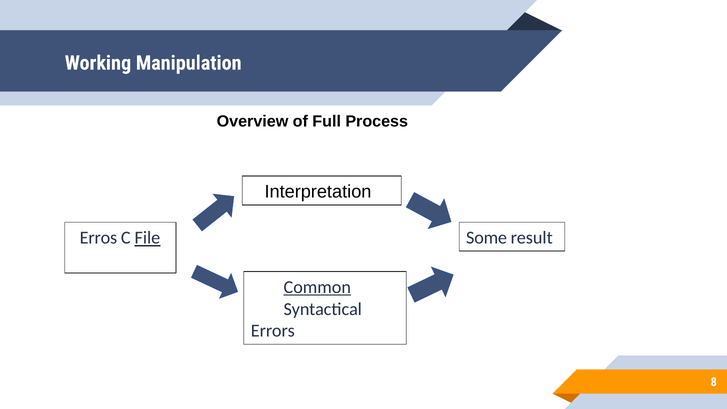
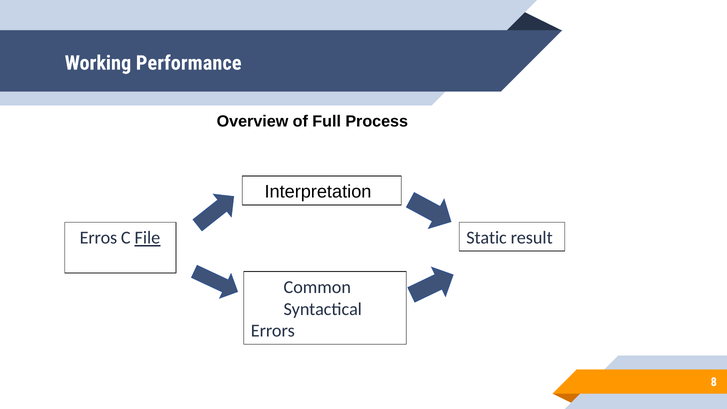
Manipulation: Manipulation -> Performance (189, 63)
Some: Some -> Static (487, 238)
Common underline: present -> none (317, 287)
